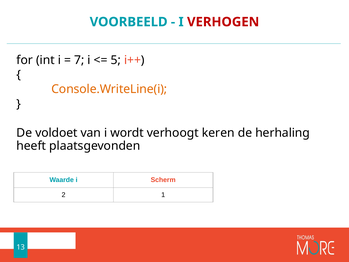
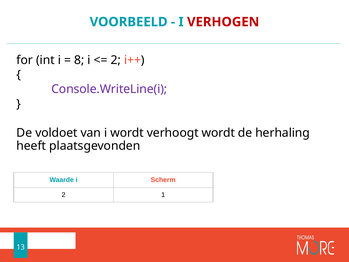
7: 7 -> 8 (79, 60)
5: 5 -> 2 (116, 60)
Console.WriteLine(i colour: orange -> purple (109, 89)
verhoogt keren: keren -> wordt (218, 133)
